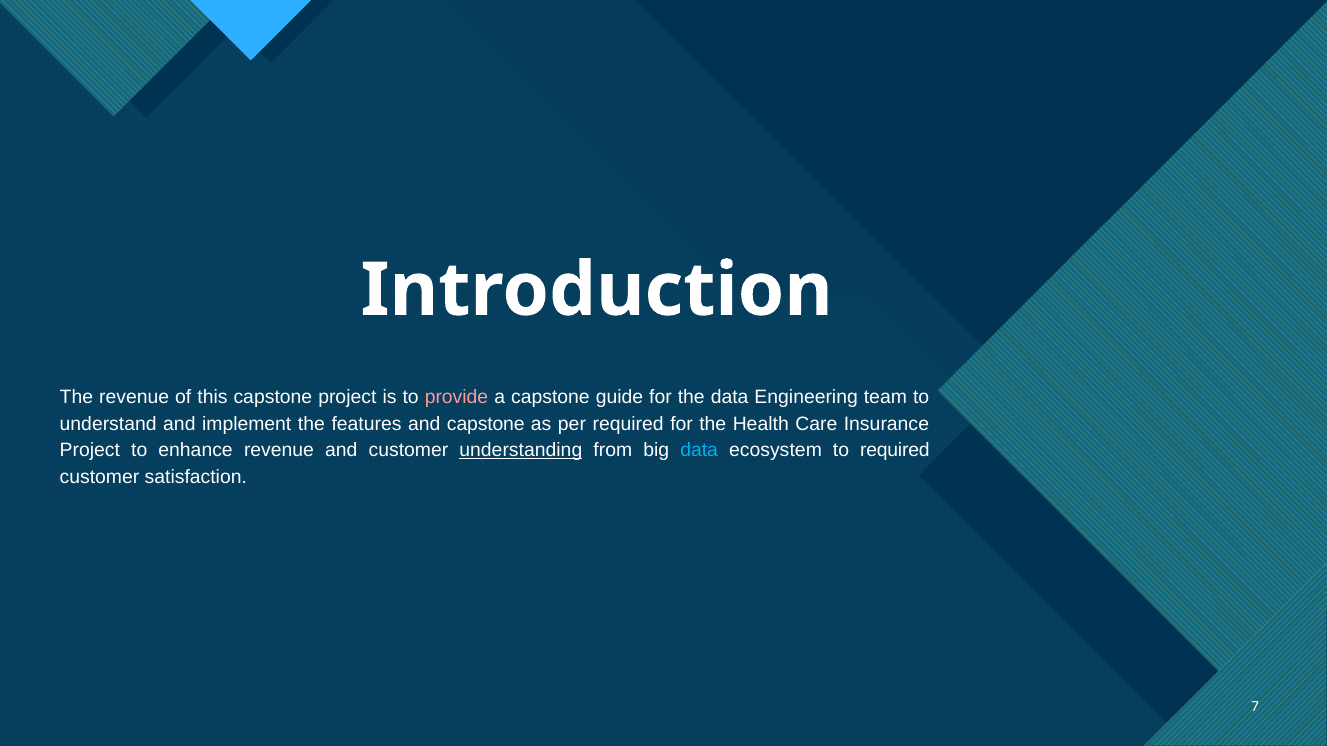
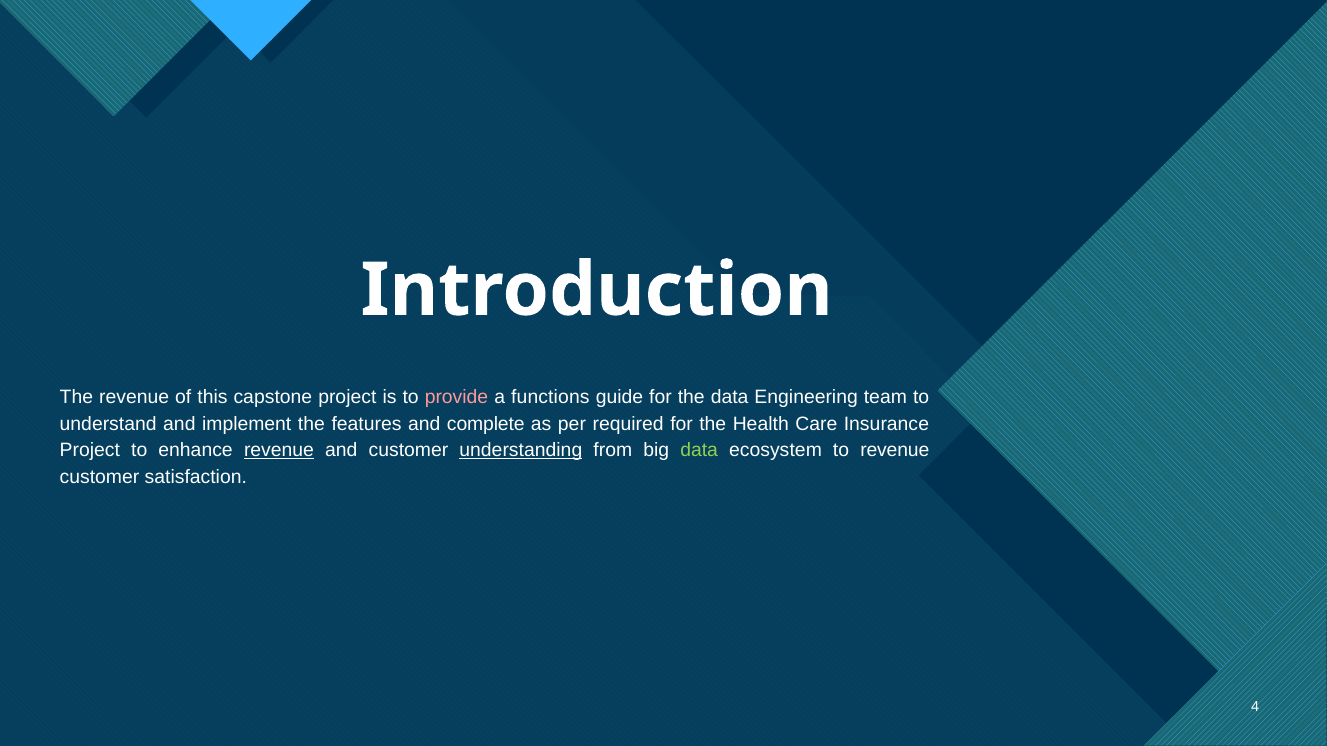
a capstone: capstone -> functions (550, 397)
and capstone: capstone -> complete (486, 424)
revenue underline: none -> present (279, 451)
data colour: light blue -> light green (699, 451)
to required: required -> revenue (895, 451)
7: 7 -> 4 (1255, 707)
